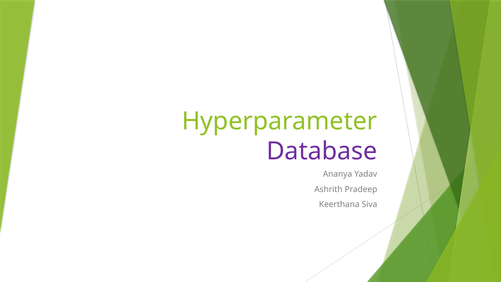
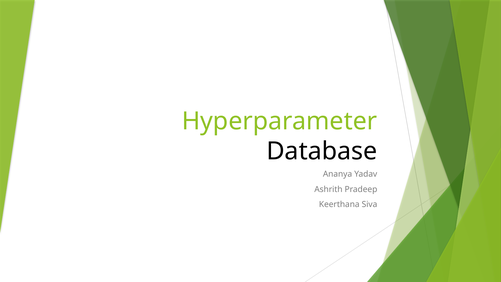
Database colour: purple -> black (322, 151)
